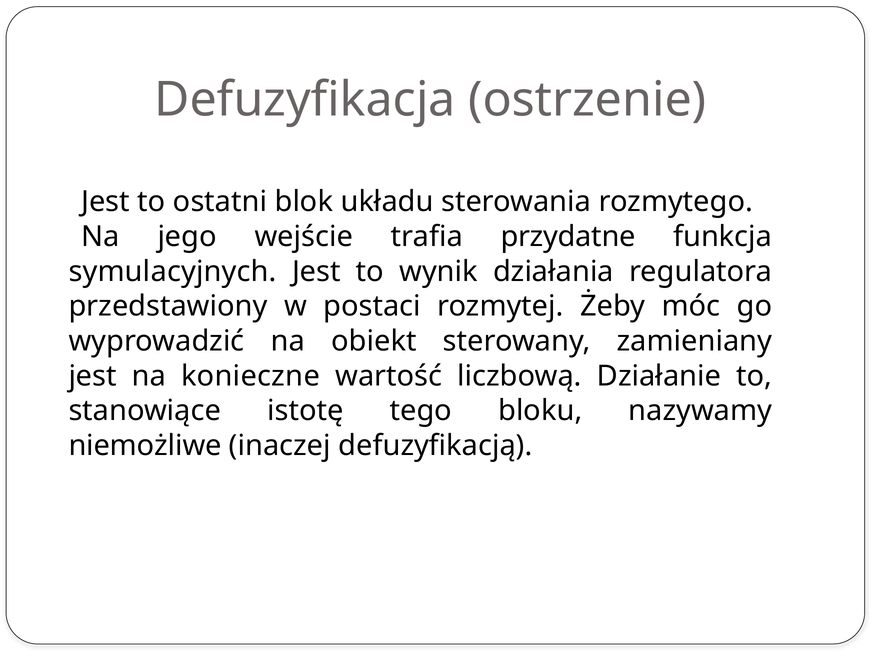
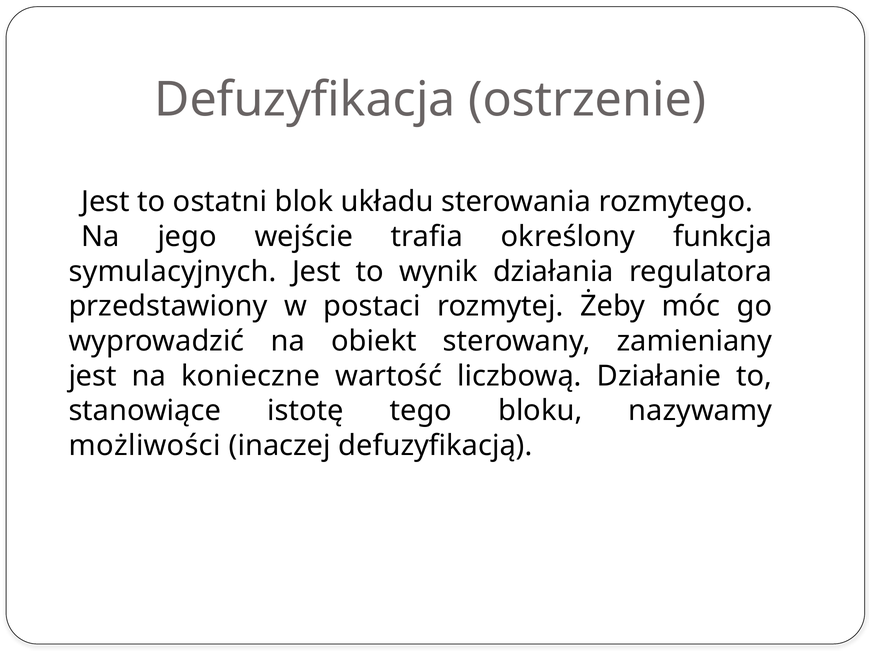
przydatne: przydatne -> określony (568, 237)
niemożliwe: niemożliwe -> możliwości (145, 446)
